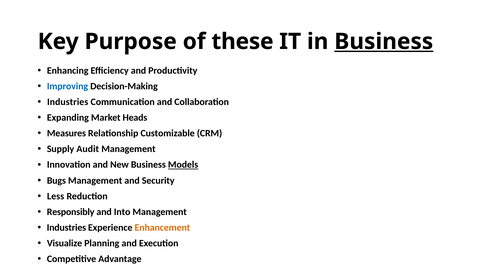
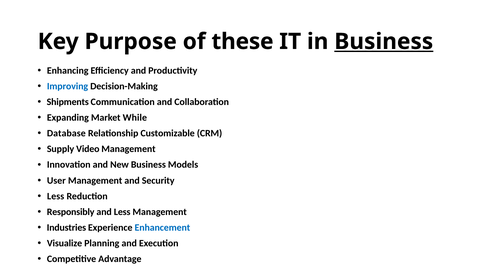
Industries: Industries -> Shipments (68, 102)
Heads: Heads -> While (135, 118)
Measures: Measures -> Database (66, 133)
Audit: Audit -> Video (88, 149)
Models underline: present -> none (183, 165)
Bugs: Bugs -> User (56, 180)
and Into: Into -> Less (122, 212)
Enhancement colour: orange -> blue (162, 228)
